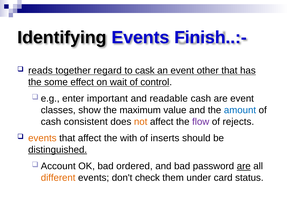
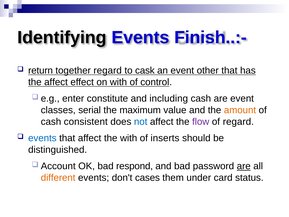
reads: reads -> return (41, 71)
the some: some -> affect (56, 82)
on wait: wait -> with (118, 82)
important: important -> constitute (107, 98)
readable: readable -> including (169, 98)
show: show -> serial (90, 110)
amount colour: blue -> orange (240, 110)
not colour: orange -> blue (141, 122)
of rejects: rejects -> regard (238, 122)
events colour: orange -> blue (42, 138)
distinguished underline: present -> none (58, 150)
ordered: ordered -> respond (135, 166)
check: check -> cases (147, 177)
